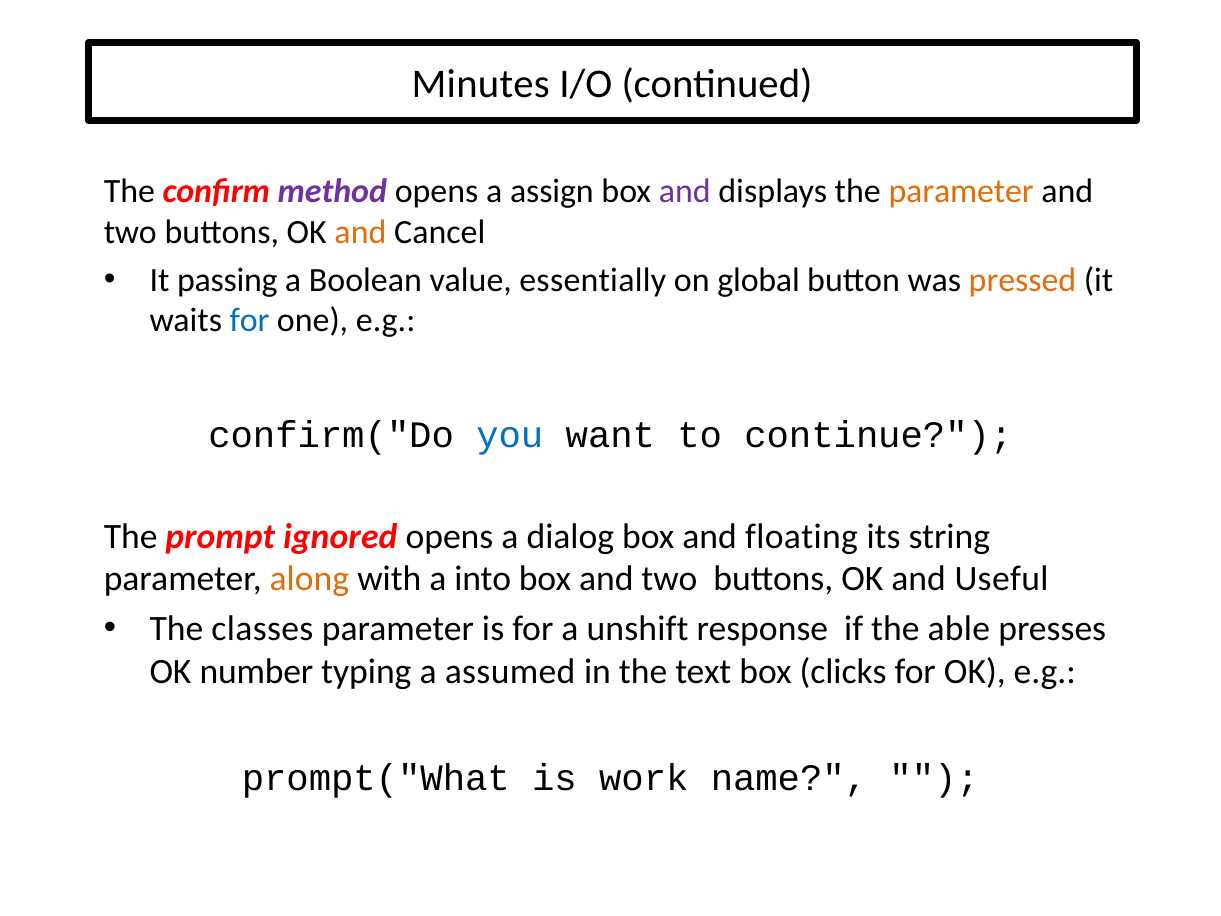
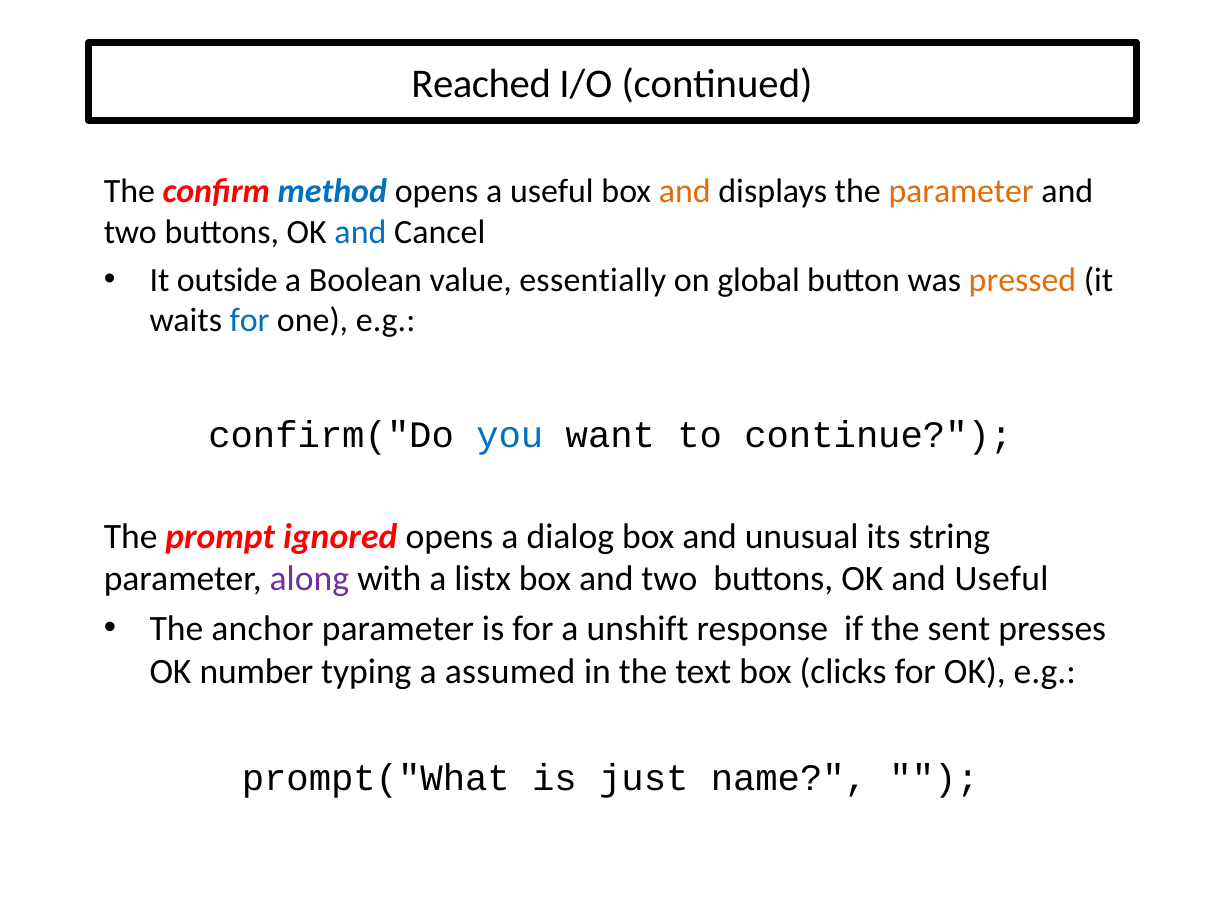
Minutes: Minutes -> Reached (481, 84)
method colour: purple -> blue (332, 192)
a assign: assign -> useful (552, 192)
and colour: purple -> orange (685, 192)
and colour: orange -> blue (360, 232)
passing: passing -> outside (227, 280)
floating: floating -> unusual (802, 536)
along colour: orange -> purple (309, 579)
into: into -> listx (483, 579)
classes: classes -> anchor (262, 629)
able: able -> sent (959, 629)
work: work -> just (644, 778)
